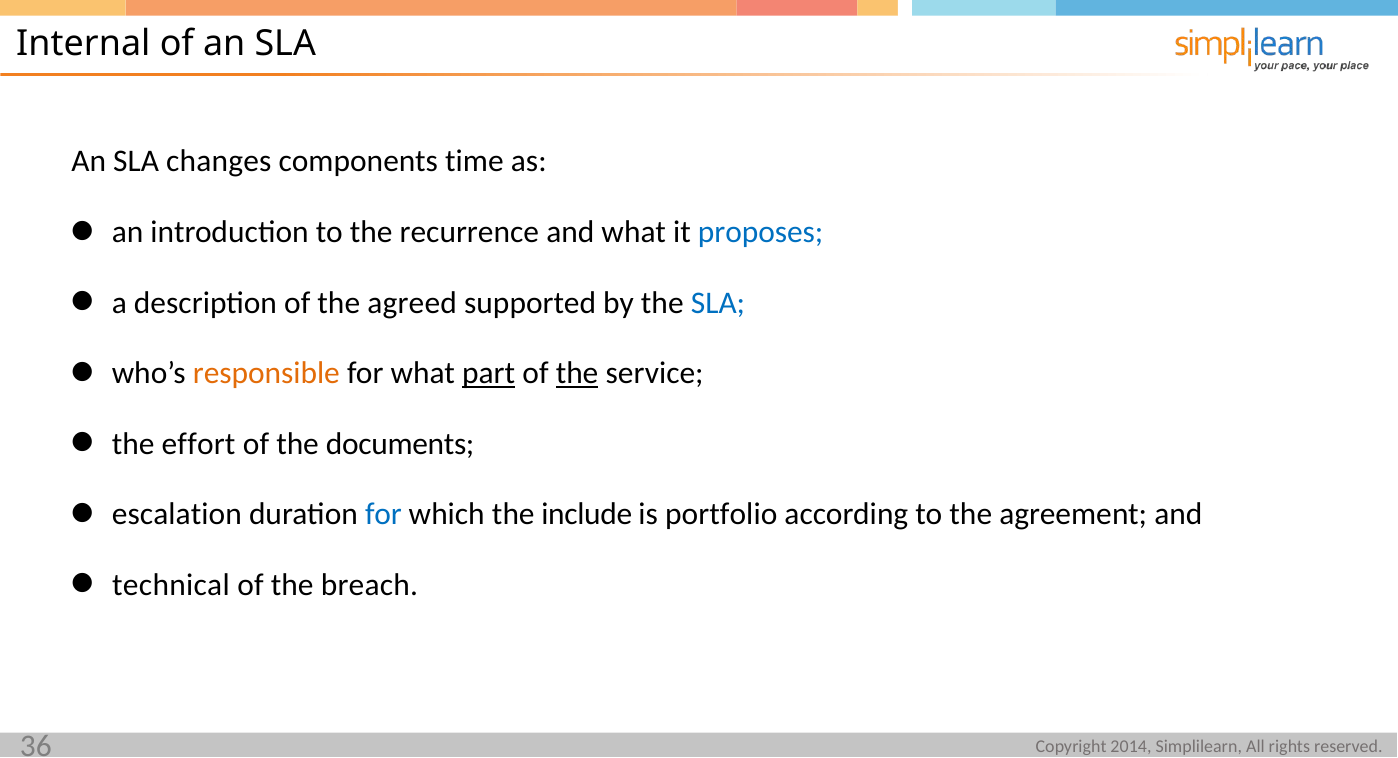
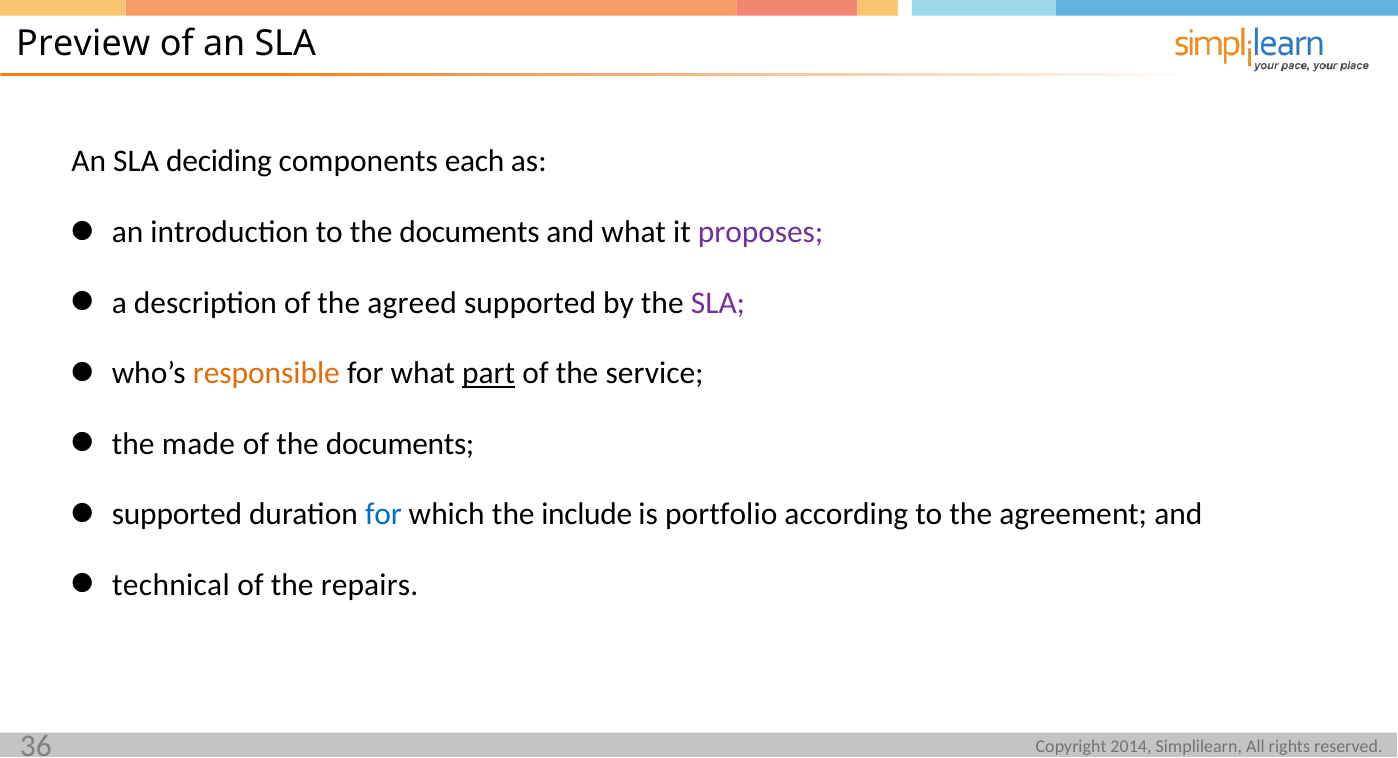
Internal: Internal -> Preview (83, 43)
changes: changes -> deciding (219, 162)
time: time -> each (475, 162)
to the recurrence: recurrence -> documents (469, 232)
proposes colour: blue -> purple (761, 232)
SLA colour: blue -> purple (718, 303)
the underline: present -> none (577, 373)
effort: effort -> made (199, 444)
escalation: escalation -> supported (177, 514)
breach: breach -> repairs (369, 585)
